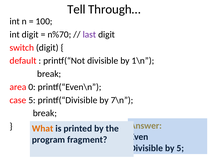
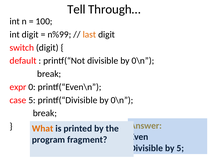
n%70: n%70 -> n%99 (59, 35)
last colour: purple -> orange (89, 35)
divisible by 1\n: 1\n -> 0\n (143, 61)
area: area -> expr (18, 87)
printf(“Divisible by 7\n: 7\n -> 0\n (122, 100)
